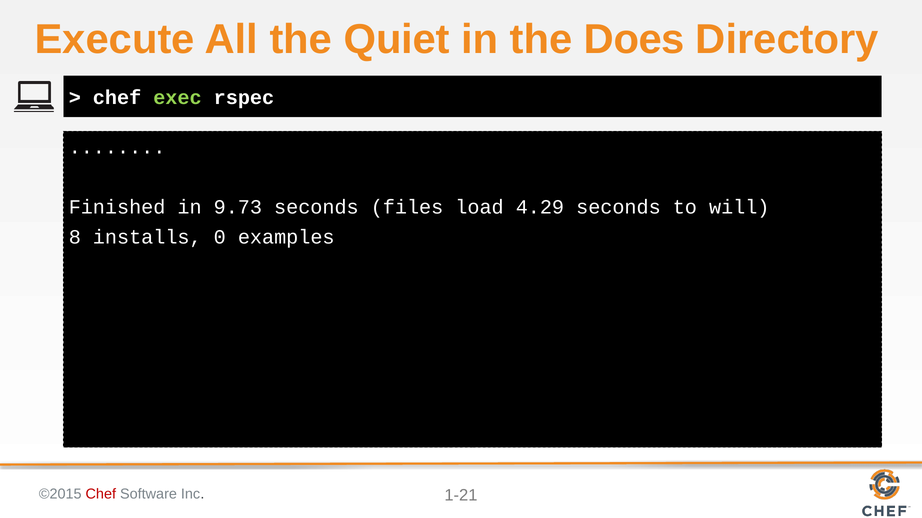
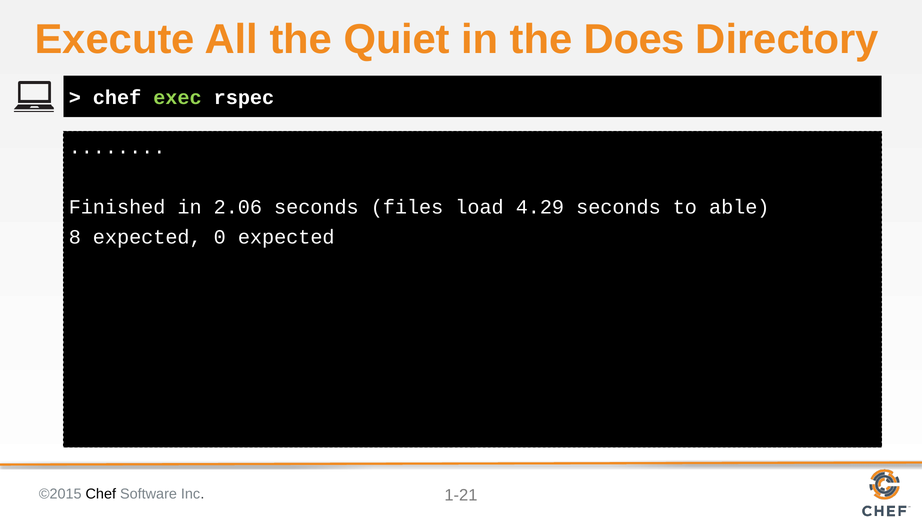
9.73: 9.73 -> 2.06 (238, 207)
will: will -> able (739, 207)
8 installs: installs -> expected (147, 237)
0 examples: examples -> expected (286, 237)
Chef colour: red -> black (101, 494)
